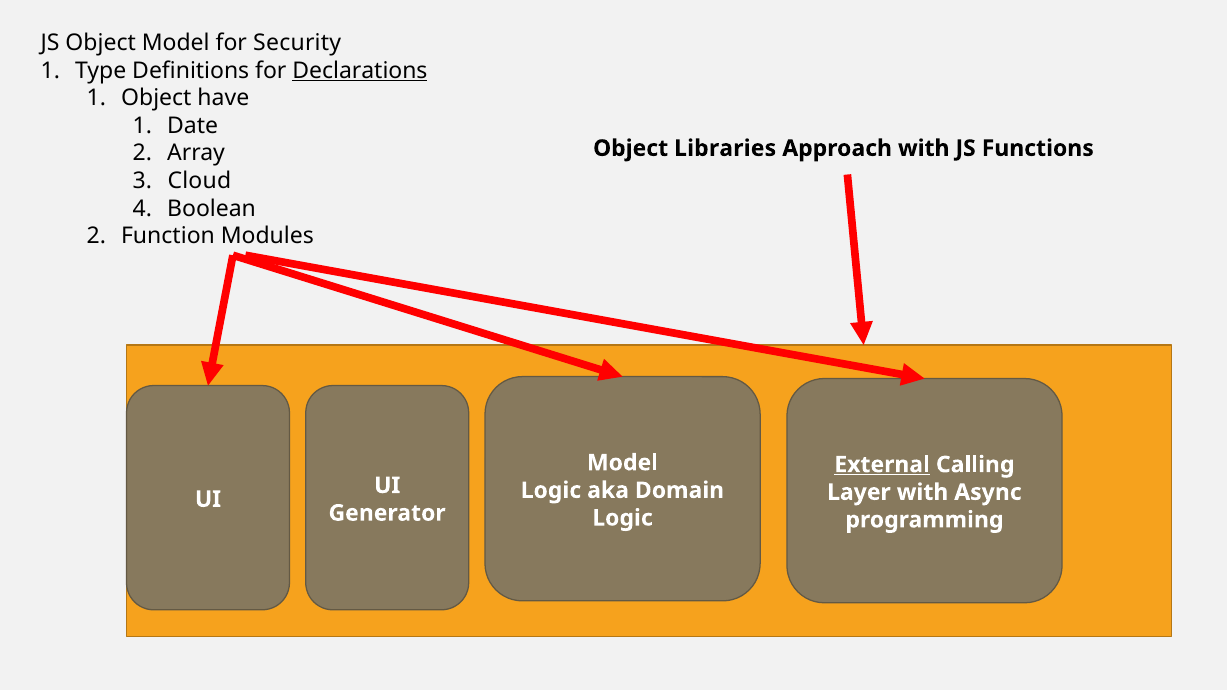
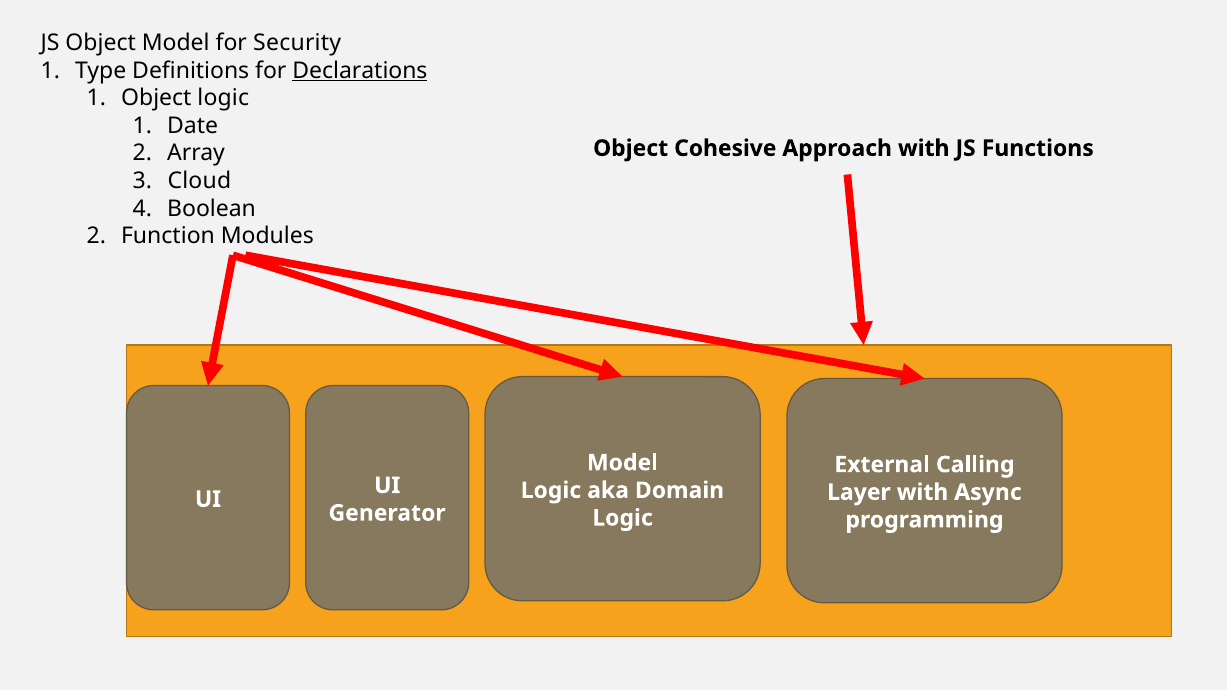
Object have: have -> logic (223, 98)
Libraries: Libraries -> Cohesive (725, 148)
External underline: present -> none (882, 465)
